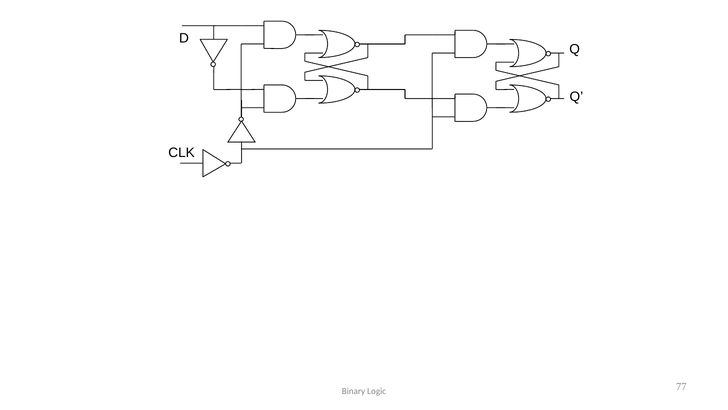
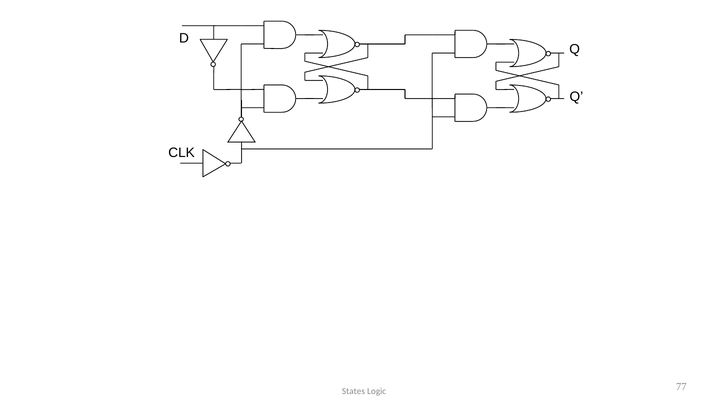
Binary: Binary -> States (353, 391)
